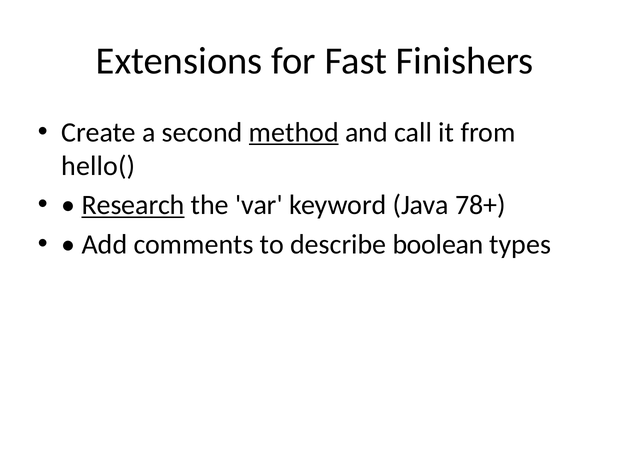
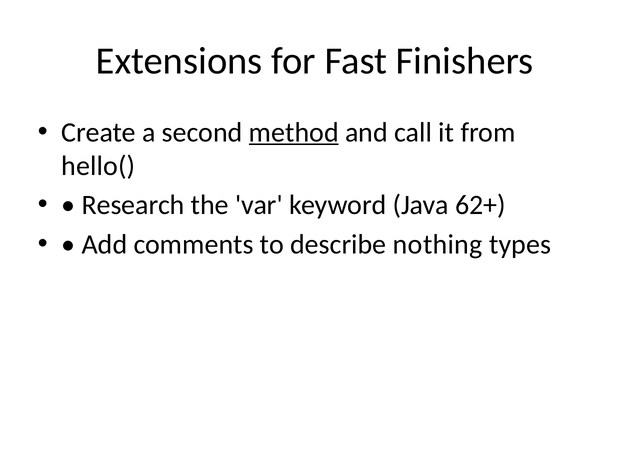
Research underline: present -> none (133, 205)
78+: 78+ -> 62+ (480, 205)
boolean: boolean -> nothing (438, 244)
